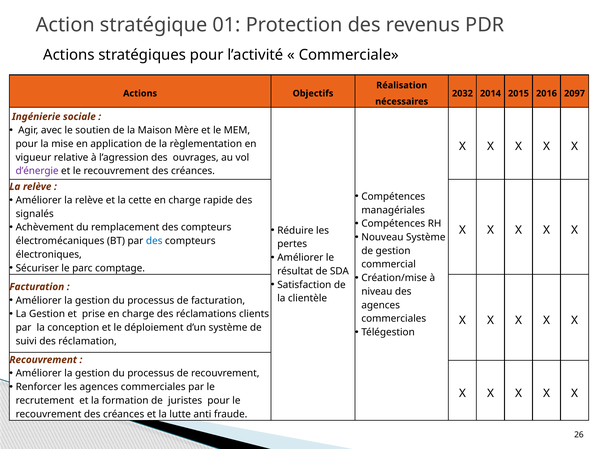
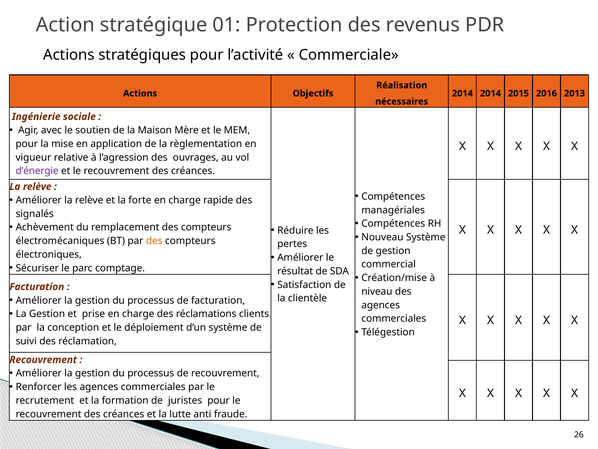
2032: 2032 -> 2014 (462, 93)
2097: 2097 -> 2013 (575, 93)
cette: cette -> forte (140, 200)
des colour: blue -> orange (154, 241)
